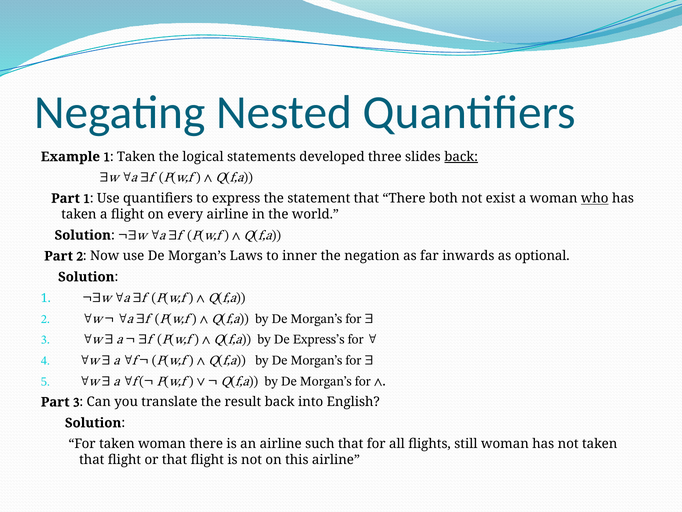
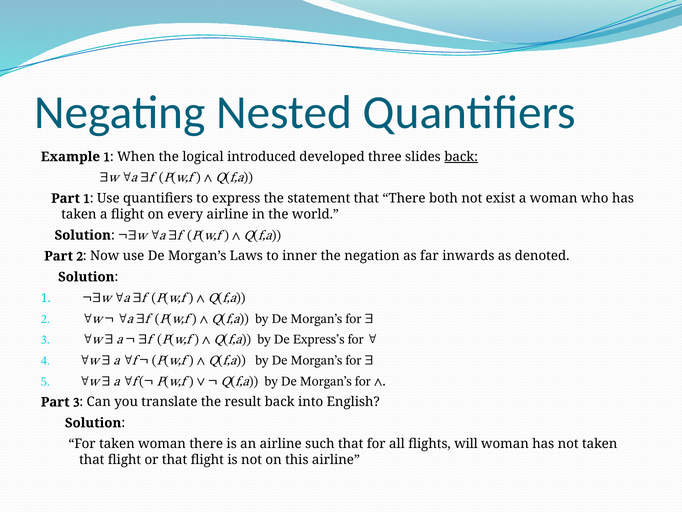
Taken: Taken -> When (136, 157)
statements: statements -> introduced (262, 157)
who underline: present -> none (595, 198)
optional: optional -> denoted (542, 256)
still: still -> will (466, 443)
